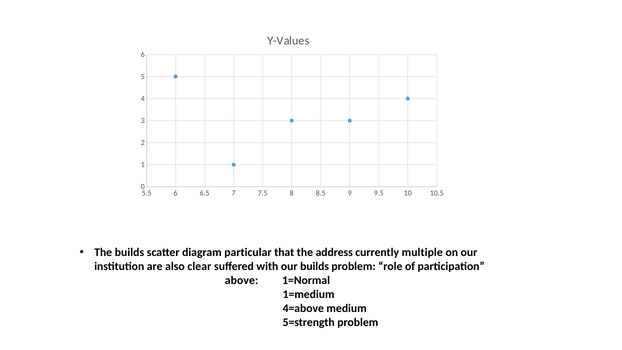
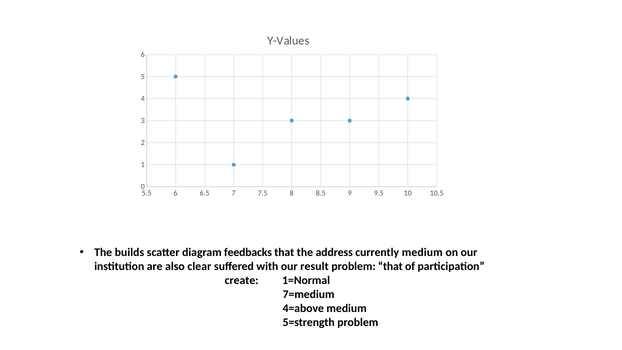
particular: particular -> feedbacks (248, 252)
currently multiple: multiple -> medium (422, 252)
our builds: builds -> result (314, 266)
problem role: role -> that (390, 266)
above: above -> create (242, 280)
1=medium: 1=medium -> 7=medium (309, 294)
